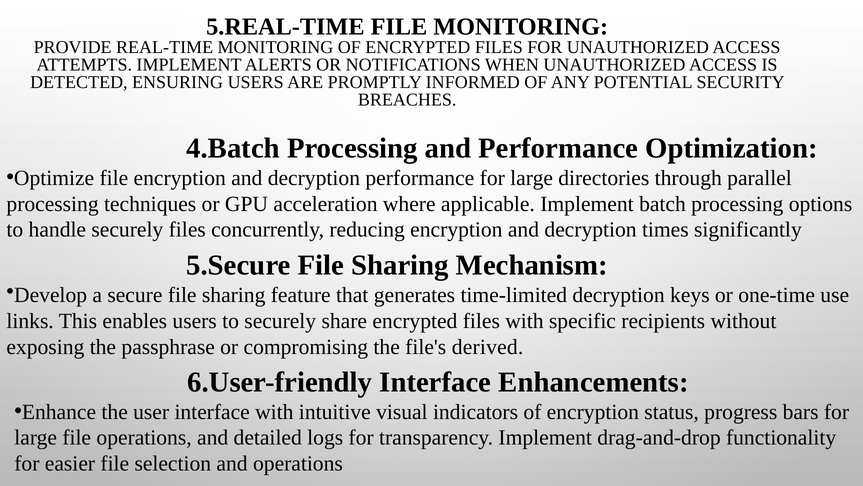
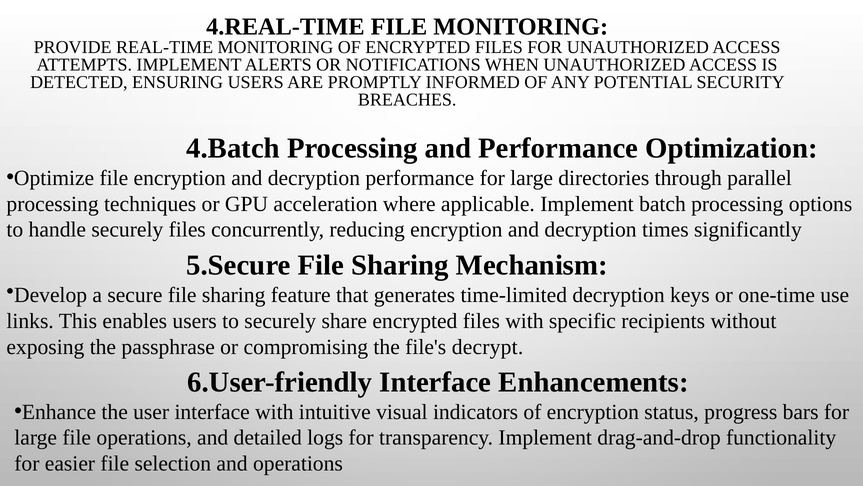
5.REAL-TIME: 5.REAL-TIME -> 4.REAL-TIME (285, 27)
derived: derived -> decrypt (488, 347)
